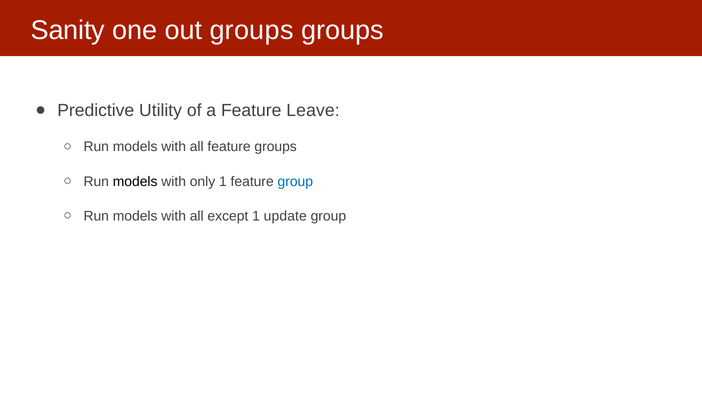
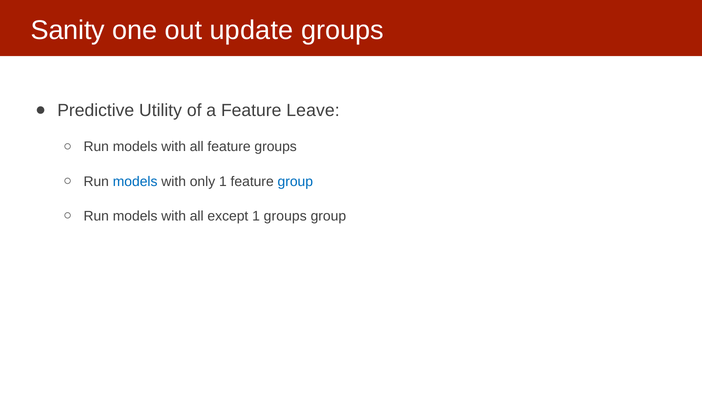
out groups: groups -> update (252, 30)
models colour: black -> blue (135, 181)
1 update: update -> groups (285, 216)
